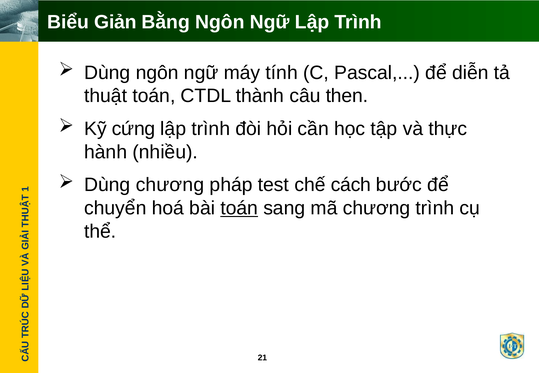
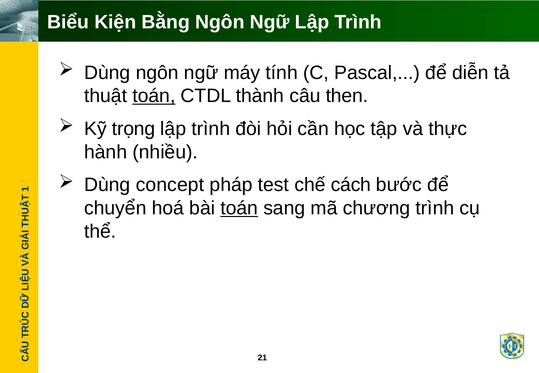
Giản: Giản -> Kiện (115, 22)
toán underline: none -> present (154, 96)
cứng: cứng -> trọng (134, 129)
Dùng chương: chương -> concept (170, 185)
